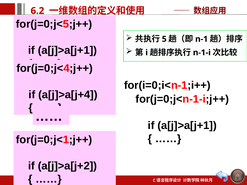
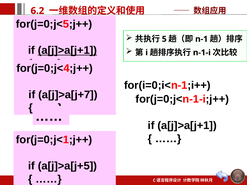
a[j]>a[j+1 underline: none -> present (67, 50)
a[j]>a[j+4: a[j]>a[j+4 -> a[j]>a[j+7 (68, 95)
a[j]>a[j+2: a[j]>a[j+2 -> a[j]>a[j+5 (67, 166)
